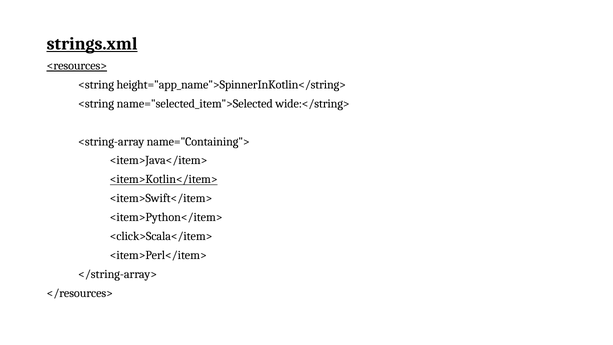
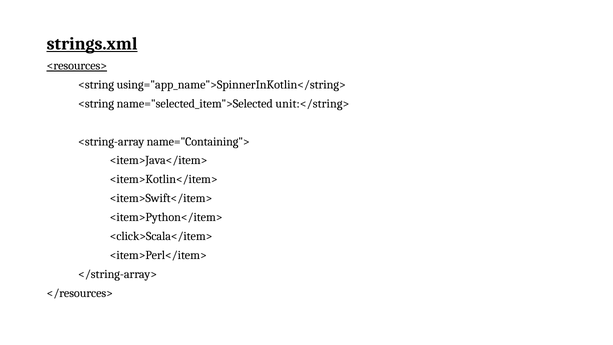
height="app_name">SpinnerInKotlin</string>: height="app_name">SpinnerInKotlin</string> -> using="app_name">SpinnerInKotlin</string> (231, 85)
wide:</string>: wide:</string> -> unit:</string> (312, 104)
<item>Kotlin</item> underline: present -> none (164, 179)
